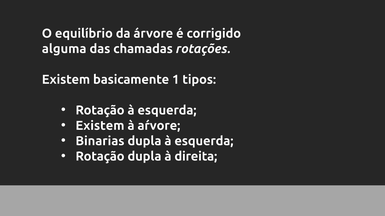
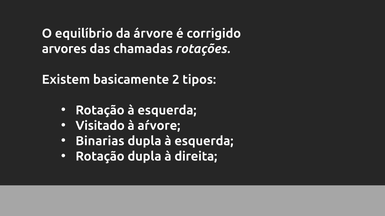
alguma: alguma -> arvores (64, 49)
1: 1 -> 2 (176, 80)
Existem: Existem -> Visitado (100, 126)
